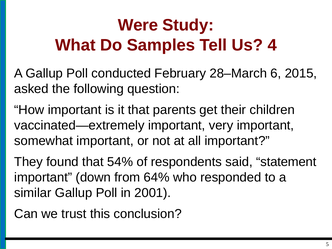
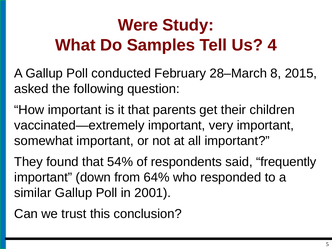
6: 6 -> 8 (276, 73)
statement: statement -> frequently (286, 162)
